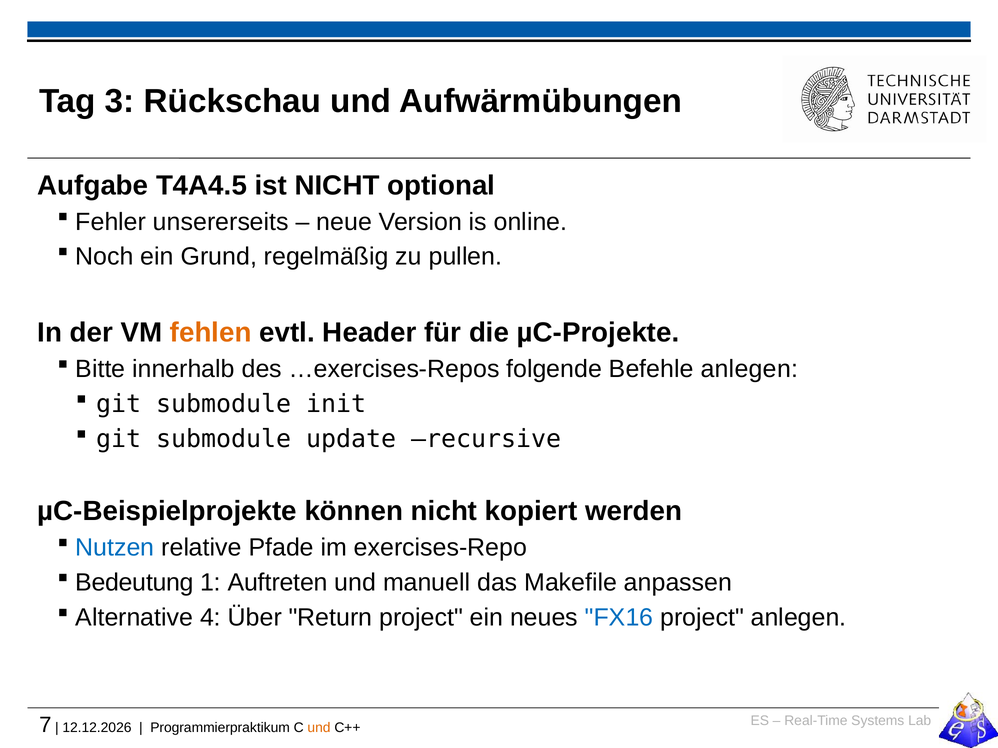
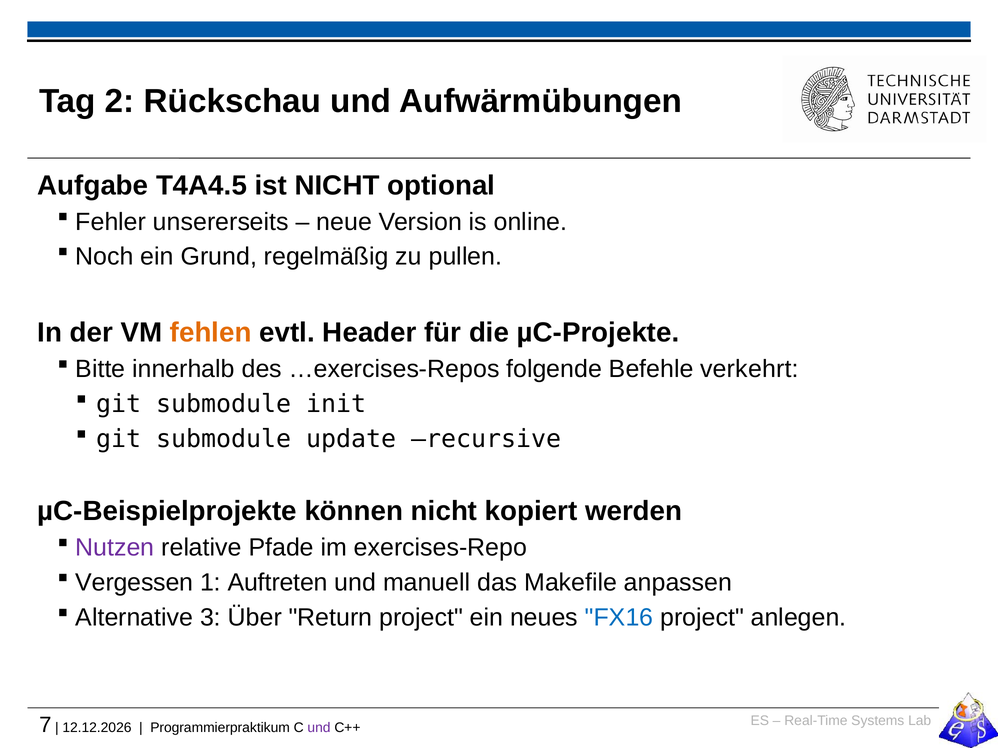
3: 3 -> 2 (120, 101)
Befehle anlegen: anlegen -> verkehrt (749, 369)
Nutzen colour: blue -> purple (115, 548)
Bedeutung: Bedeutung -> Vergessen (134, 583)
4: 4 -> 3 (210, 618)
und colour: orange -> purple (319, 728)
